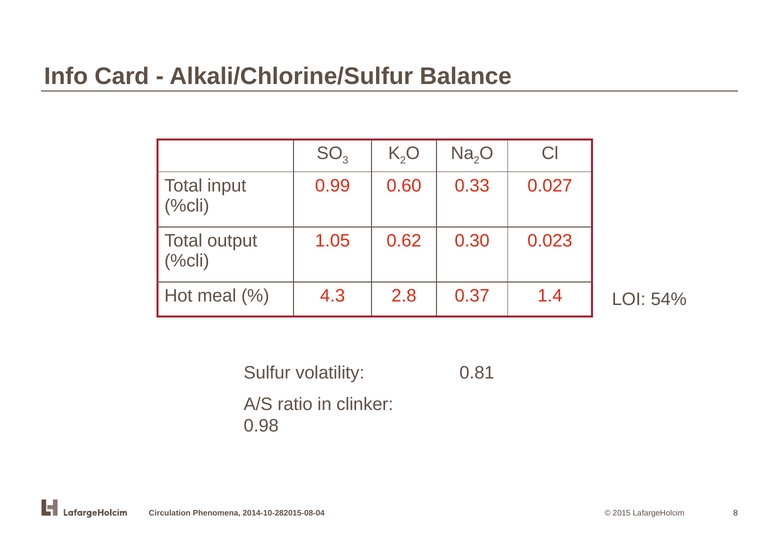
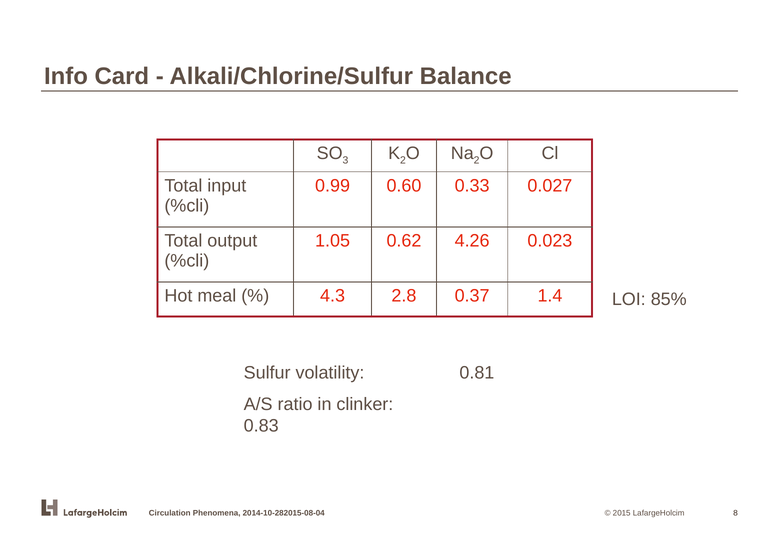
0.30: 0.30 -> 4.26 (472, 241)
54%: 54% -> 85% (669, 299)
0.98: 0.98 -> 0.83 (261, 426)
